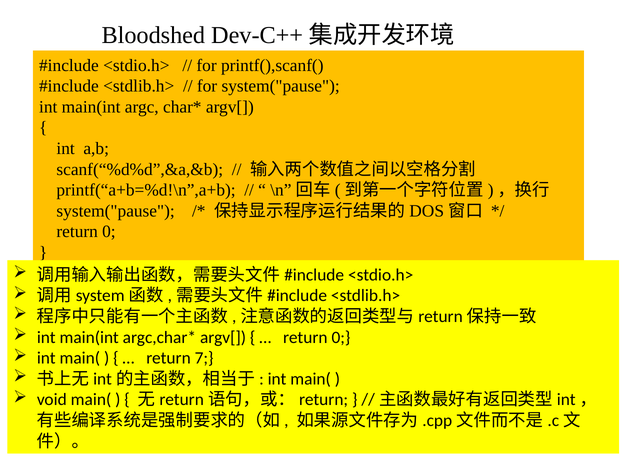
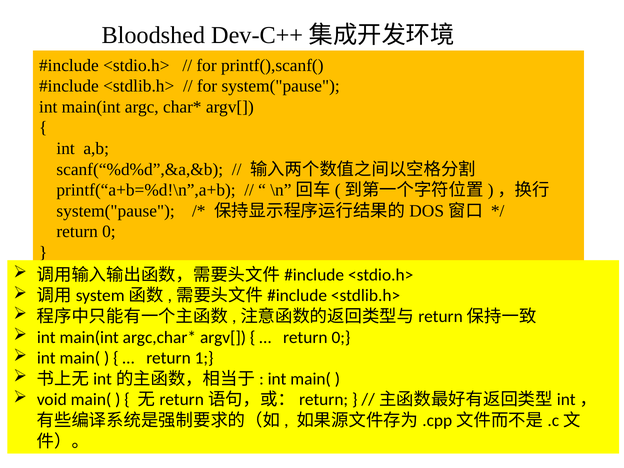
7: 7 -> 1 (204, 358)
